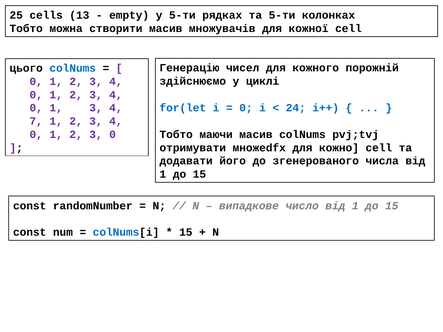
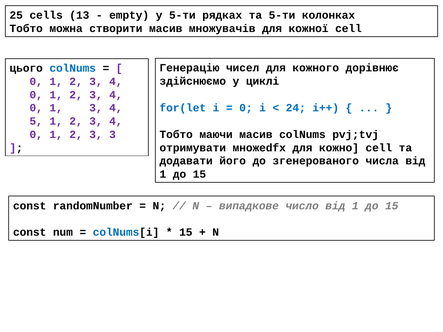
порожній: порожній -> дорівнює (372, 68)
7: 7 -> 5 (36, 121)
3 0: 0 -> 3 (113, 135)
